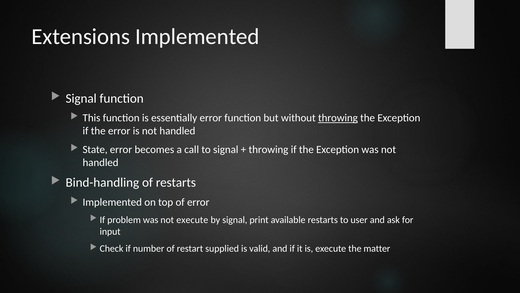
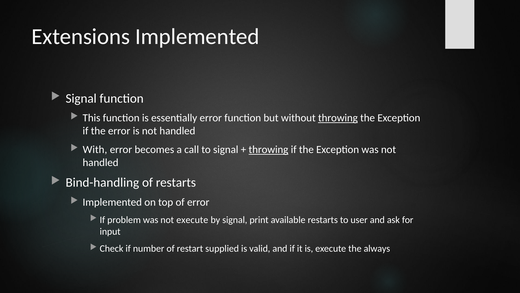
State: State -> With (95, 149)
throwing underline: none -> present (268, 149)
matter: matter -> always (377, 248)
